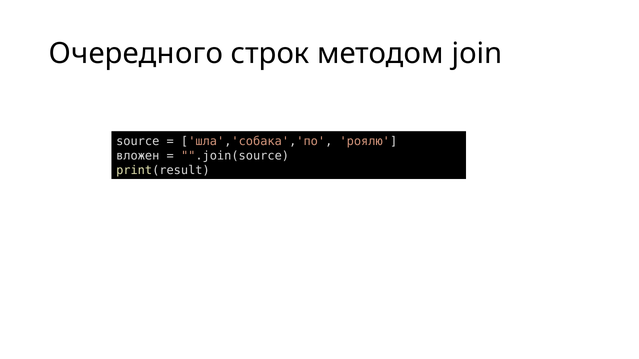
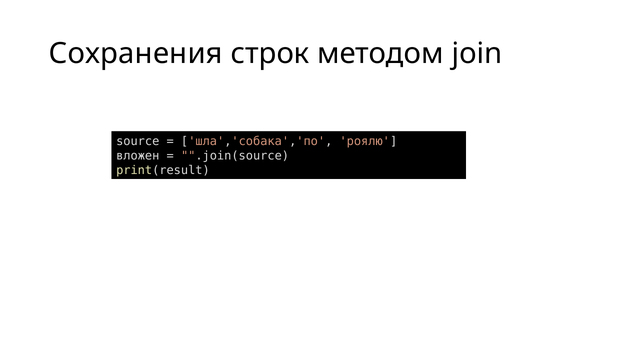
Очередного: Очередного -> Сохранения (136, 54)
